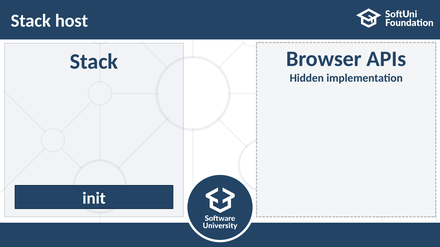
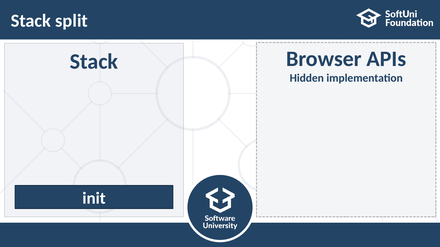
host: host -> split (72, 21)
